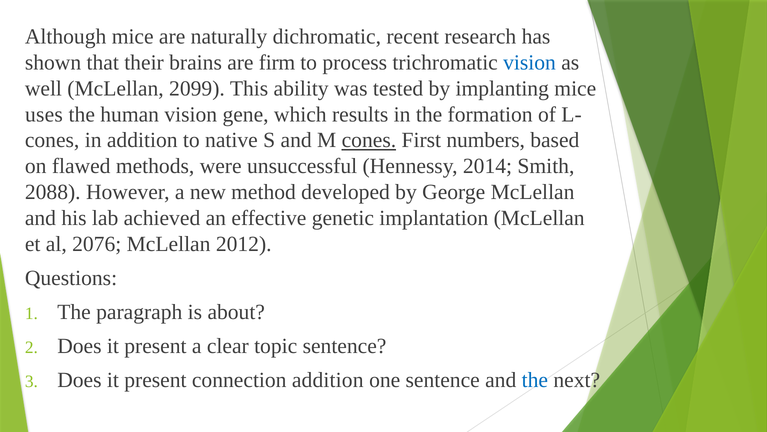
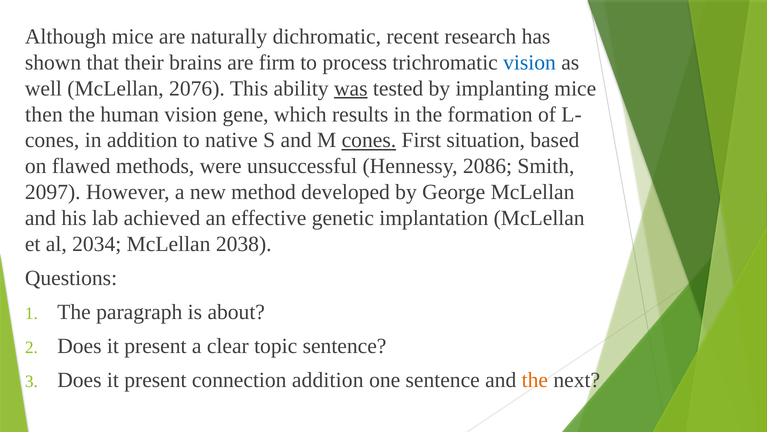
2099: 2099 -> 2076 (197, 88)
was underline: none -> present (351, 88)
uses: uses -> then (44, 114)
numbers: numbers -> situation (486, 140)
2014: 2014 -> 2086 (488, 166)
2088: 2088 -> 2097 (53, 192)
2076: 2076 -> 2034 (97, 244)
2012: 2012 -> 2038 (244, 244)
the colour: blue -> orange (535, 379)
